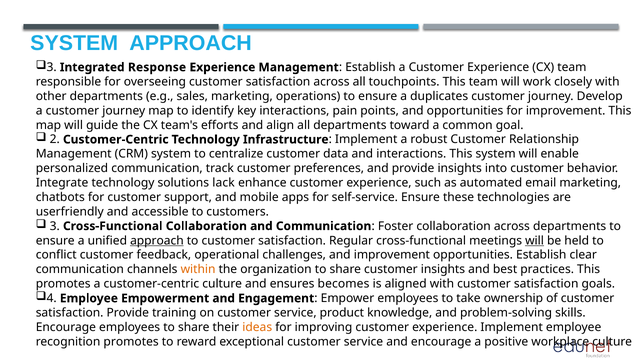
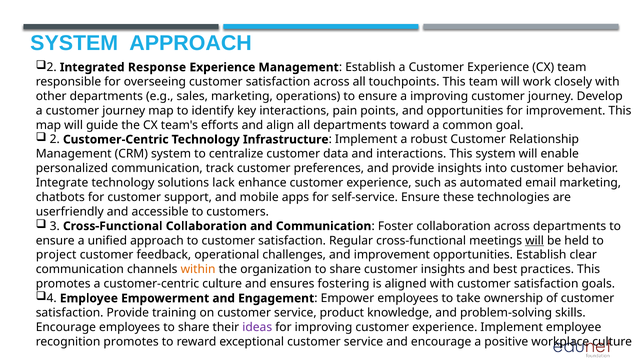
3: 3 -> 2 (52, 67)
a duplicates: duplicates -> improving (439, 96)
approach underline: present -> none (157, 241)
conflict: conflict -> project (56, 255)
becomes: becomes -> fostering (344, 284)
ideas colour: orange -> purple (257, 327)
